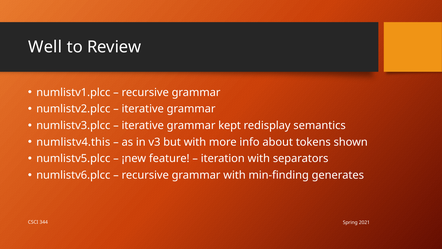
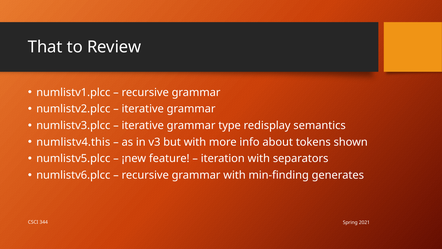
Well: Well -> That (45, 47)
kept: kept -> type (230, 125)
